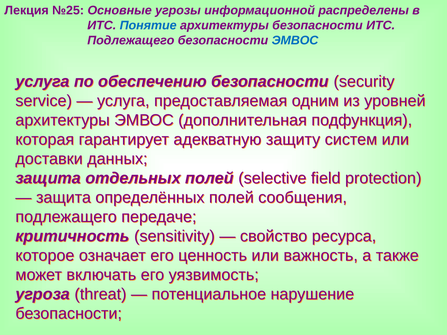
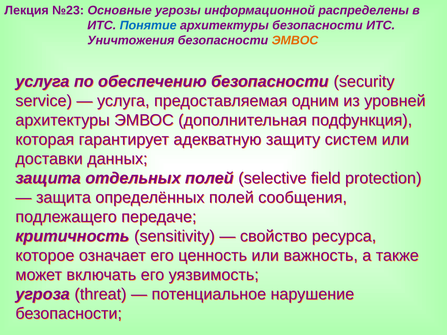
№25: №25 -> №23 (68, 11)
Подлежащего: Подлежащего -> Уничтожения (131, 40)
ЭМВОС colour: blue -> orange (295, 40)
